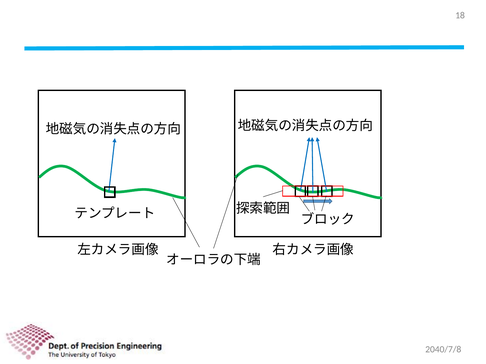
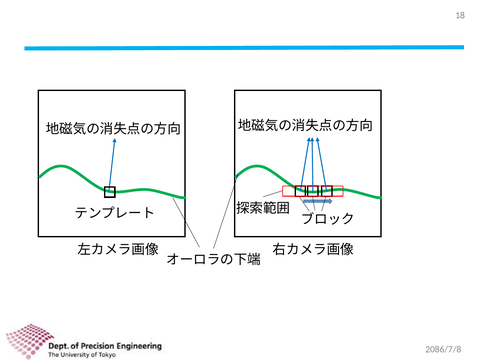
2040/7/8: 2040/7/8 -> 2086/7/8 (443, 350)
